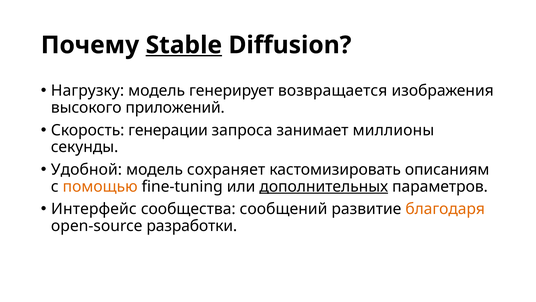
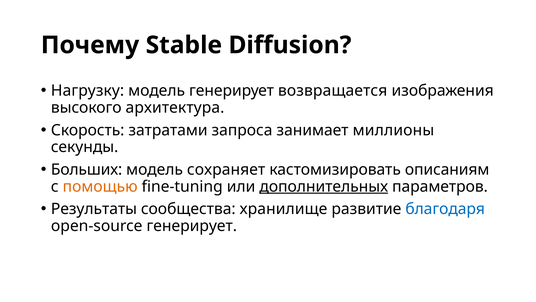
Stable underline: present -> none (184, 45)
приложений: приложений -> архитектура (175, 108)
генерации: генерации -> затратами (168, 130)
Удобной: Удобной -> Больших (87, 169)
Интерфейс: Интерфейс -> Результаты (94, 209)
сообщений: сообщений -> хранилище (284, 209)
благодаря colour: orange -> blue (445, 209)
open-source разработки: разработки -> генерирует (192, 226)
